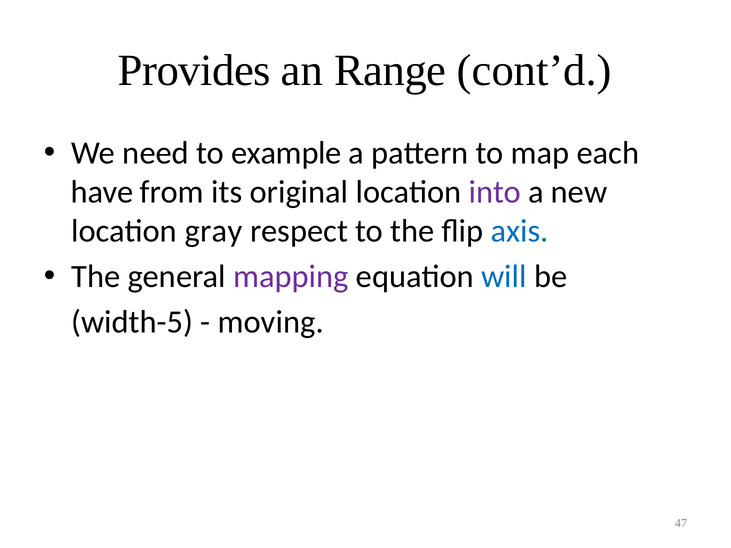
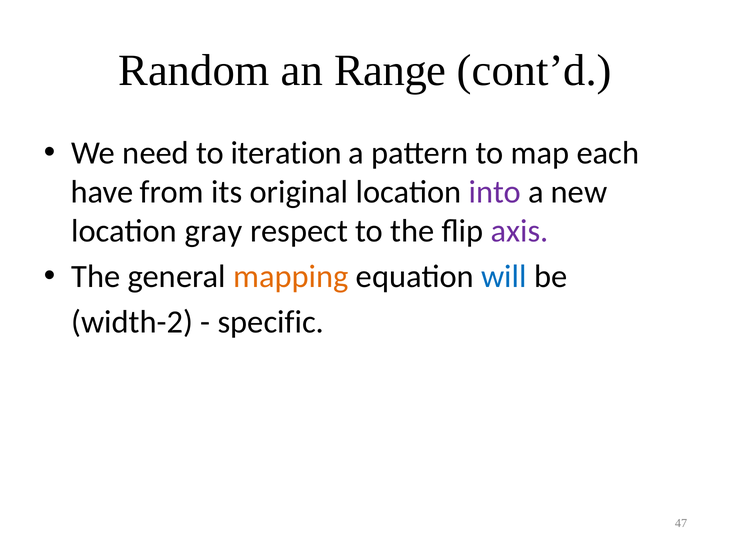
Provides: Provides -> Random (194, 71)
example: example -> iteration (286, 153)
axis colour: blue -> purple (520, 231)
mapping colour: purple -> orange (291, 277)
width-5: width-5 -> width-2 (132, 322)
moving: moving -> specific (271, 322)
